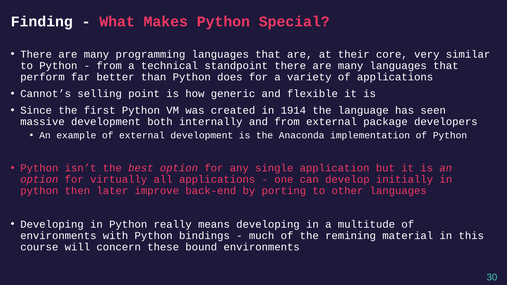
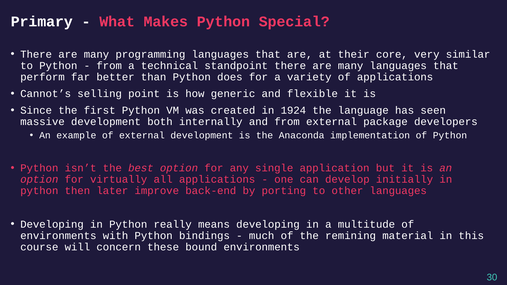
Finding: Finding -> Primary (42, 22)
1914: 1914 -> 1924 (293, 110)
